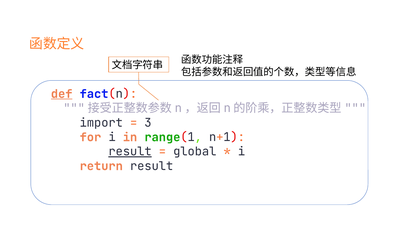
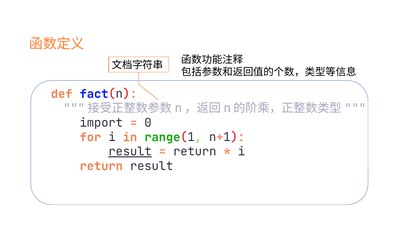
def underline: present -> none (62, 94)
3: 3 -> 0 (148, 123)
global: global -> return (195, 152)
